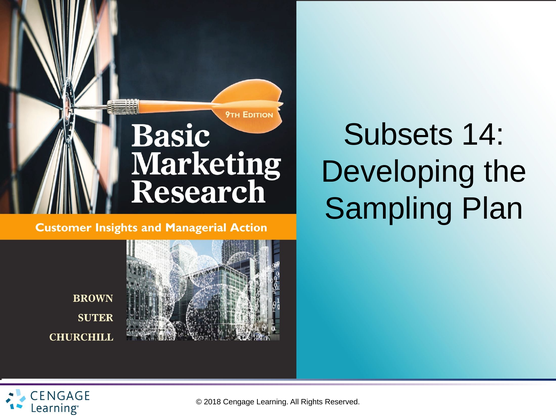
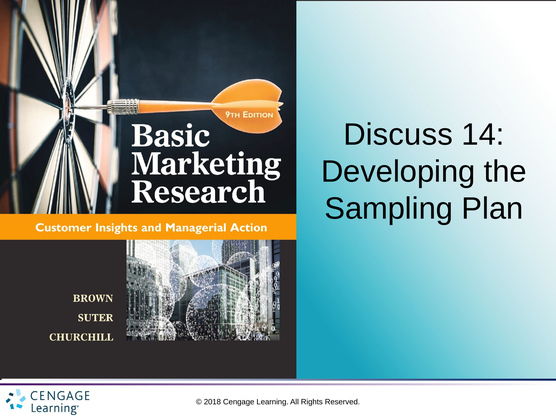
Subsets: Subsets -> Discuss (398, 135)
